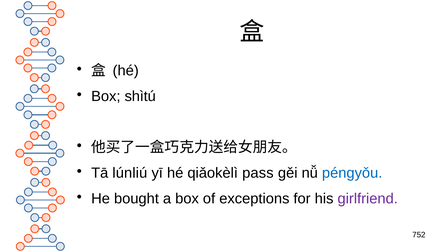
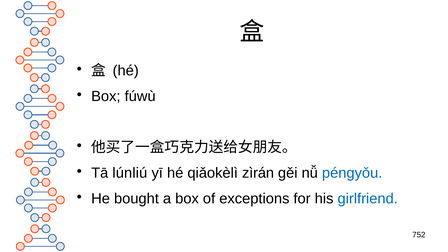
shìtú: shìtú -> fúwù (140, 96)
pass: pass -> zìrán (258, 173)
girlfriend colour: purple -> blue (368, 199)
